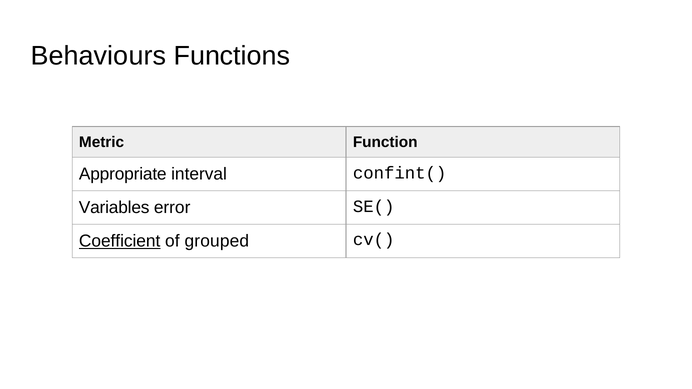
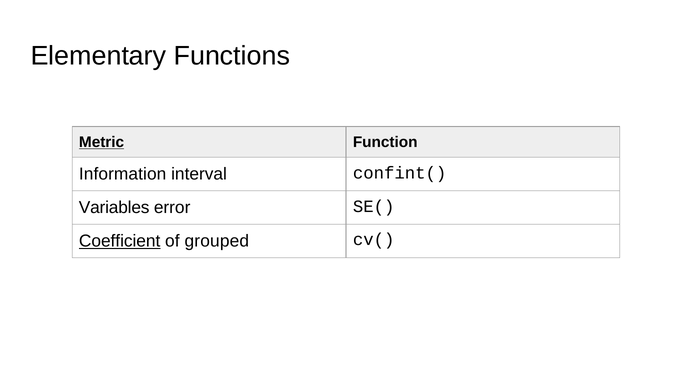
Behaviours: Behaviours -> Elementary (98, 56)
Metric underline: none -> present (102, 142)
Appropriate: Appropriate -> Information (123, 174)
